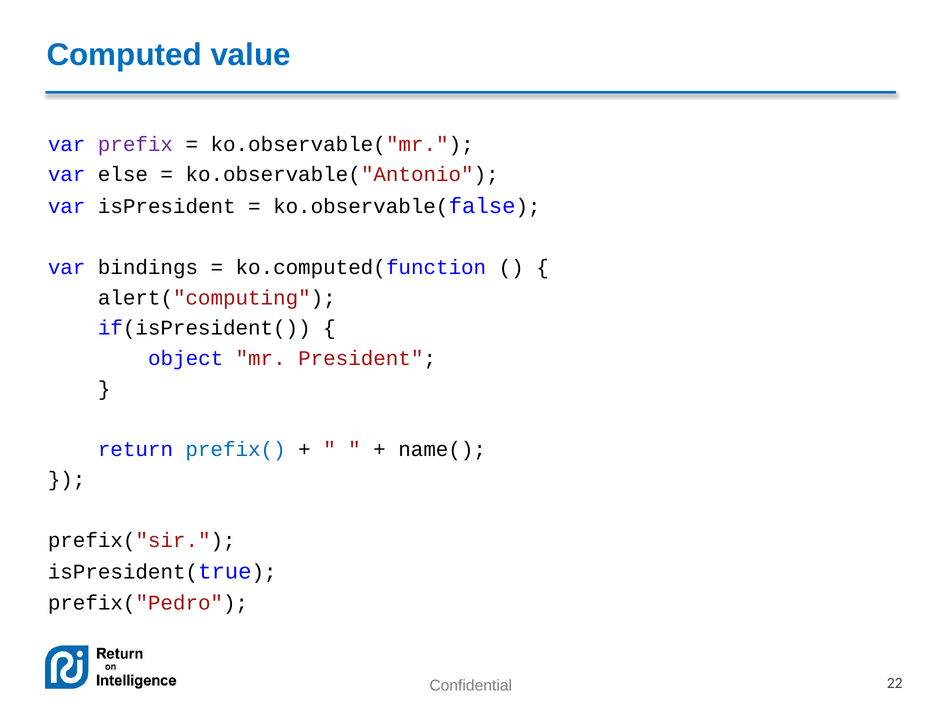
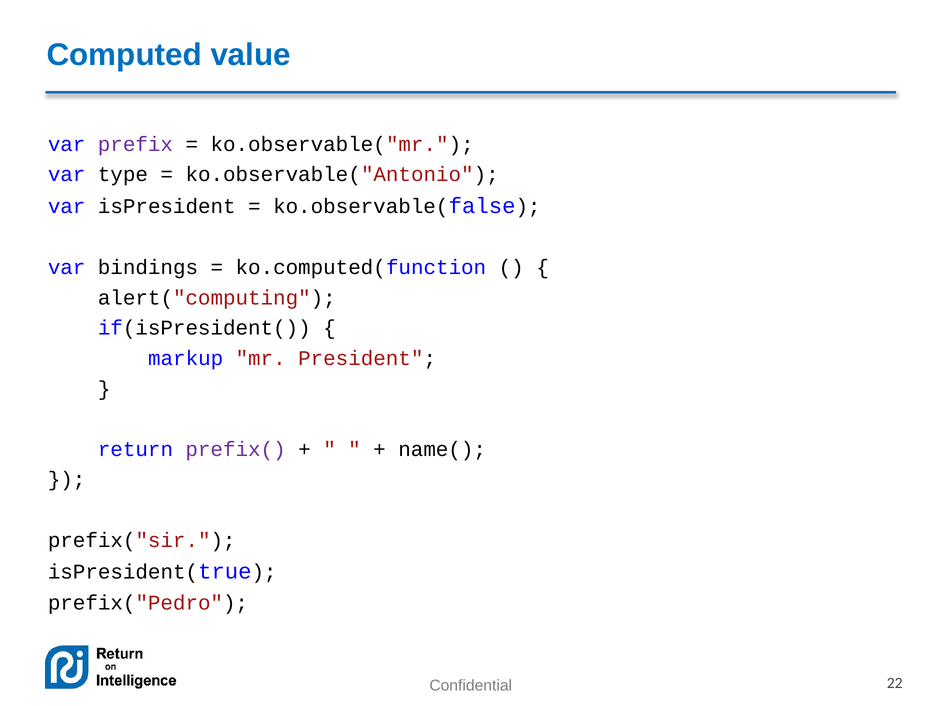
else: else -> type (123, 175)
object: object -> markup (186, 359)
prefix( colour: blue -> purple (236, 450)
